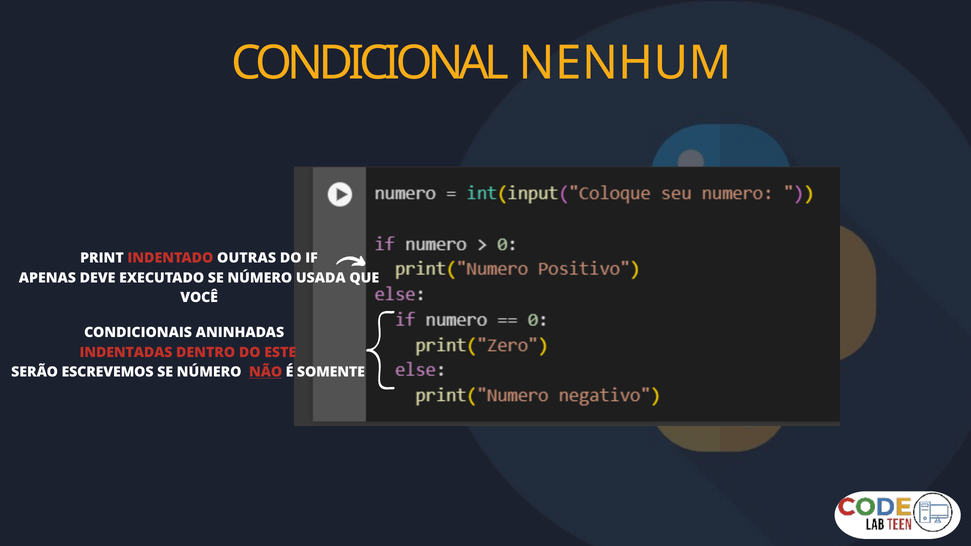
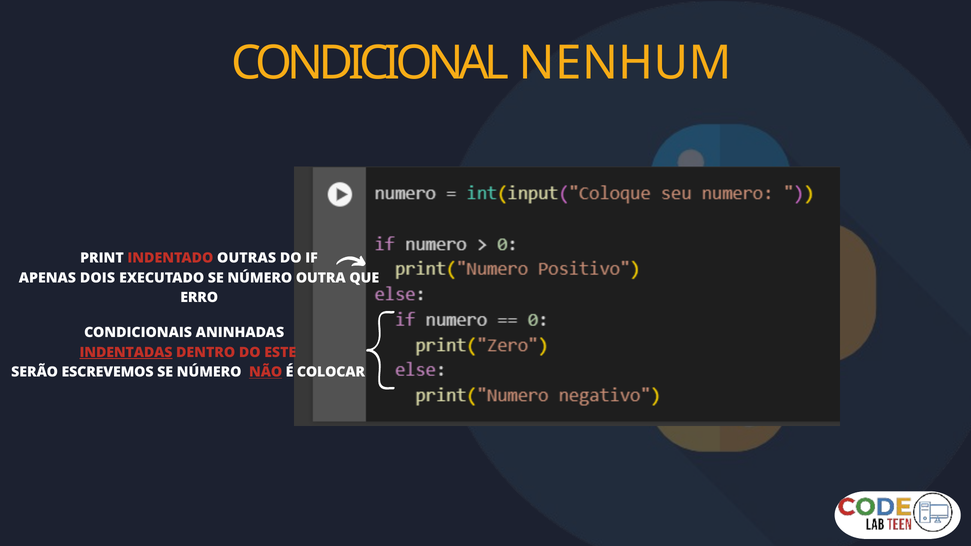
DEVE: DEVE -> DOIS (98, 278)
USADA: USADA -> OUTRA (321, 278)
VOCÊ: VOCÊ -> ERRO (199, 298)
INDENTADAS underline: none -> present (126, 352)
SOMENTE: SOMENTE -> COLOCAR (331, 372)
